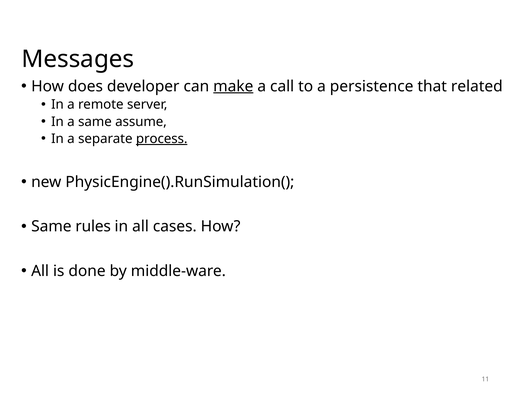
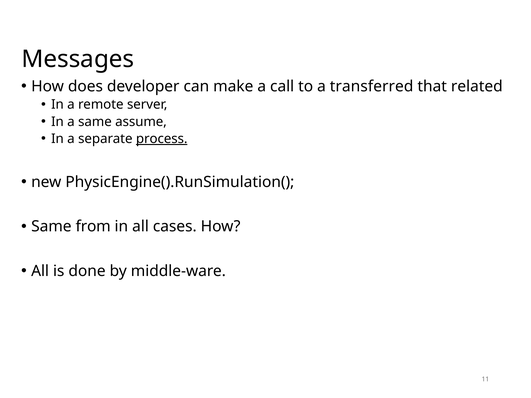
make underline: present -> none (233, 86)
persistence: persistence -> transferred (372, 86)
rules: rules -> from (93, 227)
